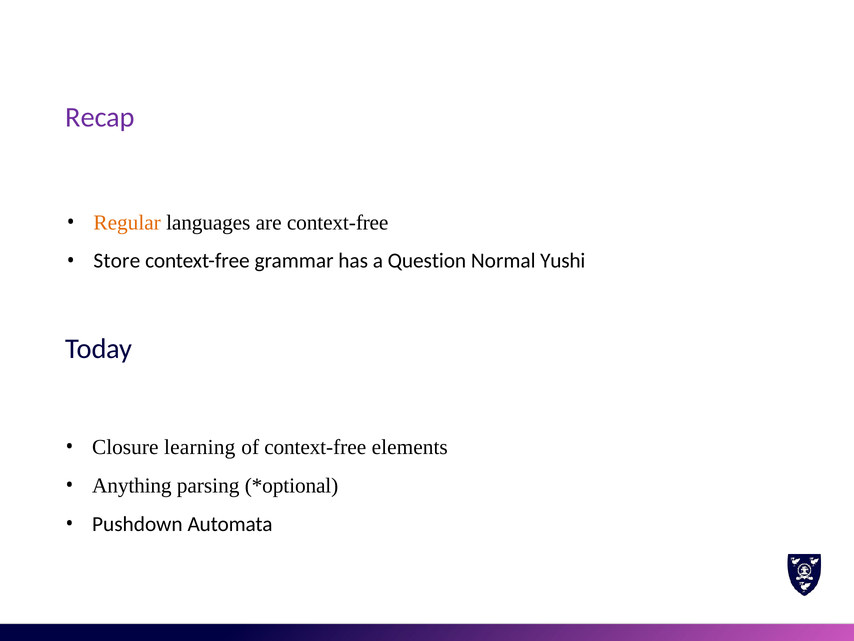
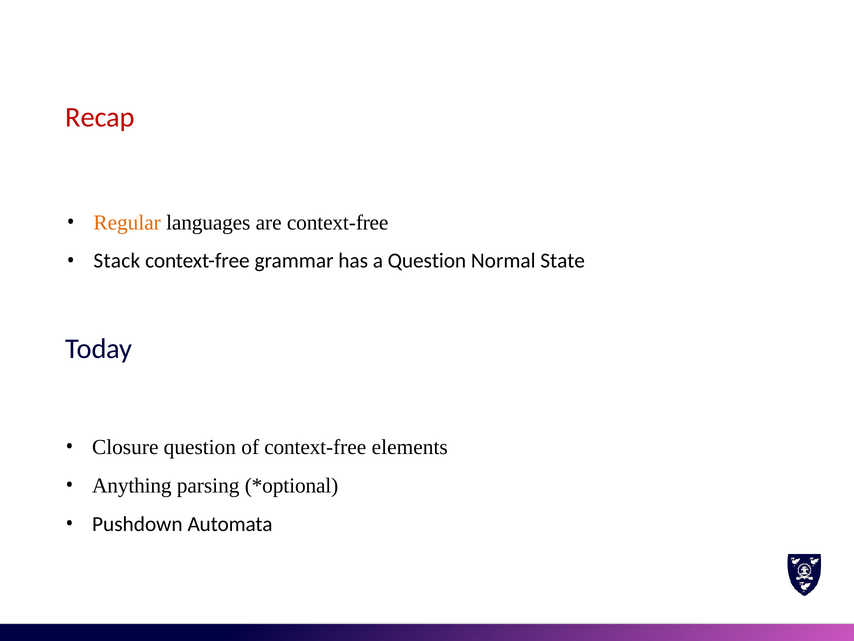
Recap colour: purple -> red (100, 117)
Store: Store -> Stack (117, 261)
Yushi: Yushi -> State (563, 261)
Closure learning: learning -> question (200, 447)
